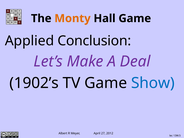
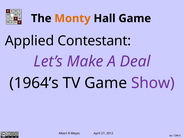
Conclusion: Conclusion -> Contestant (94, 41)
1902’s: 1902’s -> 1964’s (34, 83)
Show colour: blue -> purple (153, 83)
